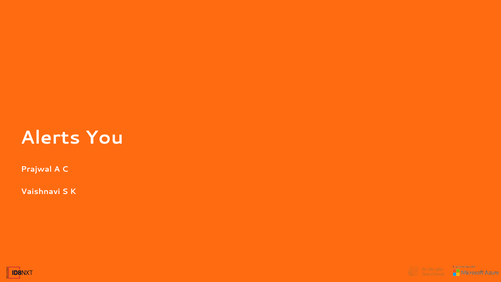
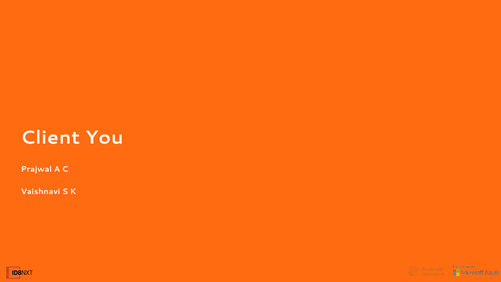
Alerts: Alerts -> Client (50, 137)
